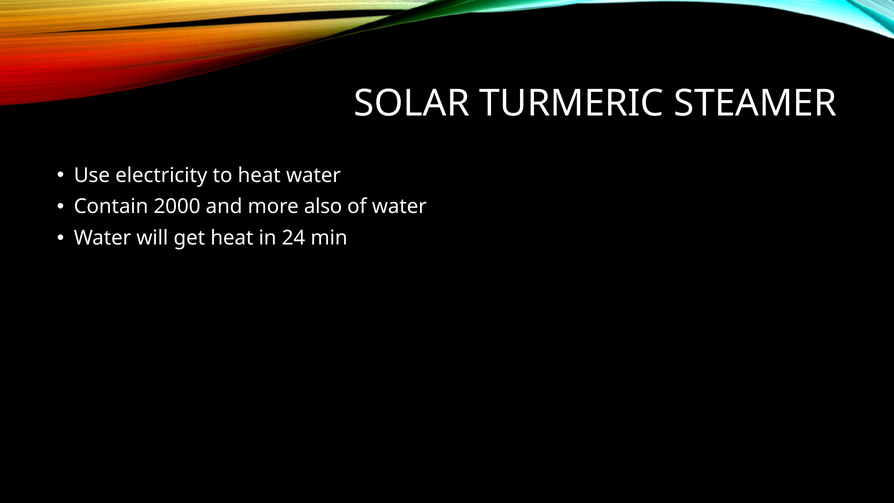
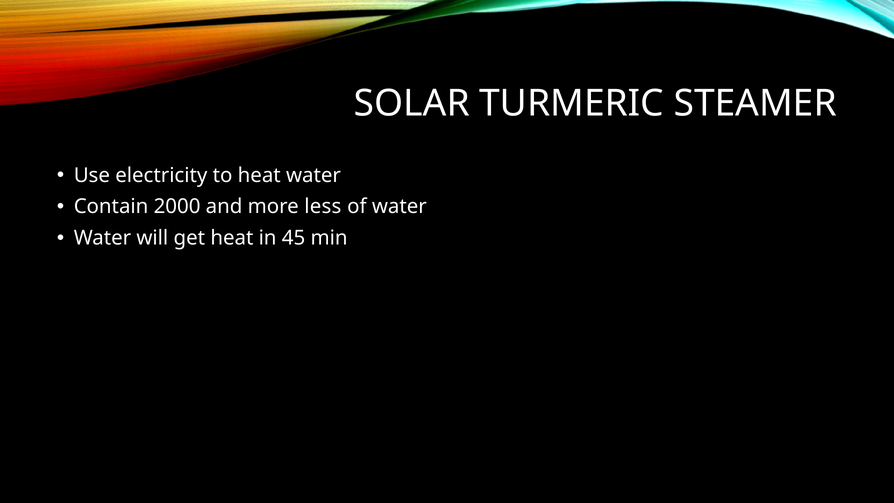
also: also -> less (323, 207)
24: 24 -> 45 (294, 238)
